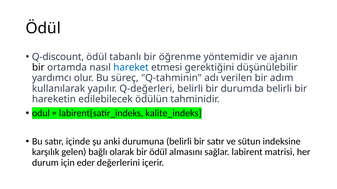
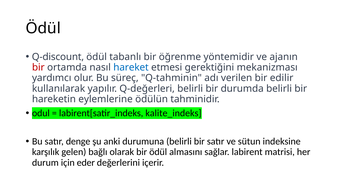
bir colour: black -> red (38, 68)
düşünülebilir: düşünülebilir -> mekanizması (267, 68)
adım: adım -> edilir (282, 78)
edilebilecek: edilebilecek -> eylemlerine (106, 99)
içinde: içinde -> denge (78, 142)
